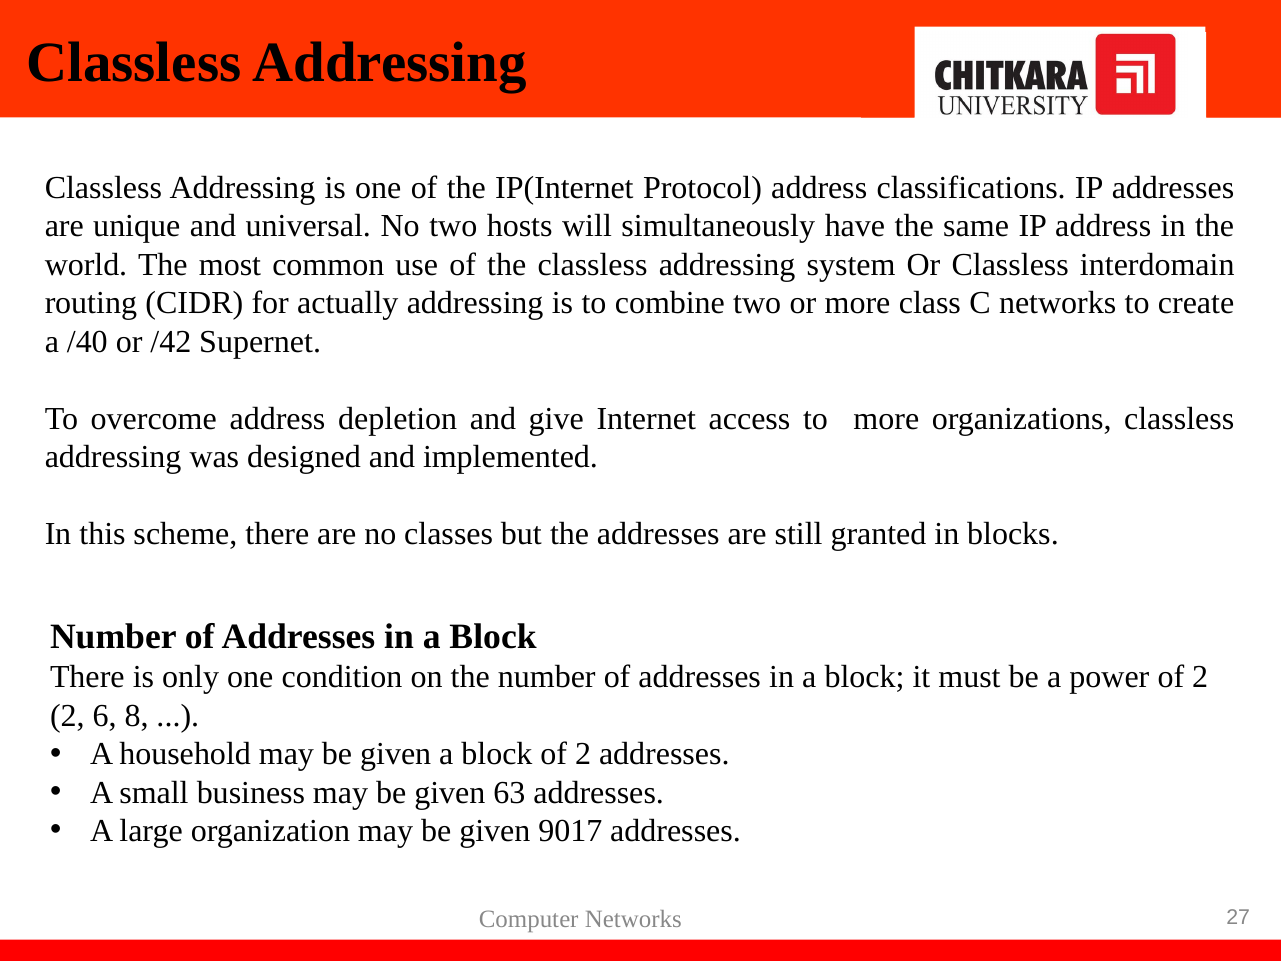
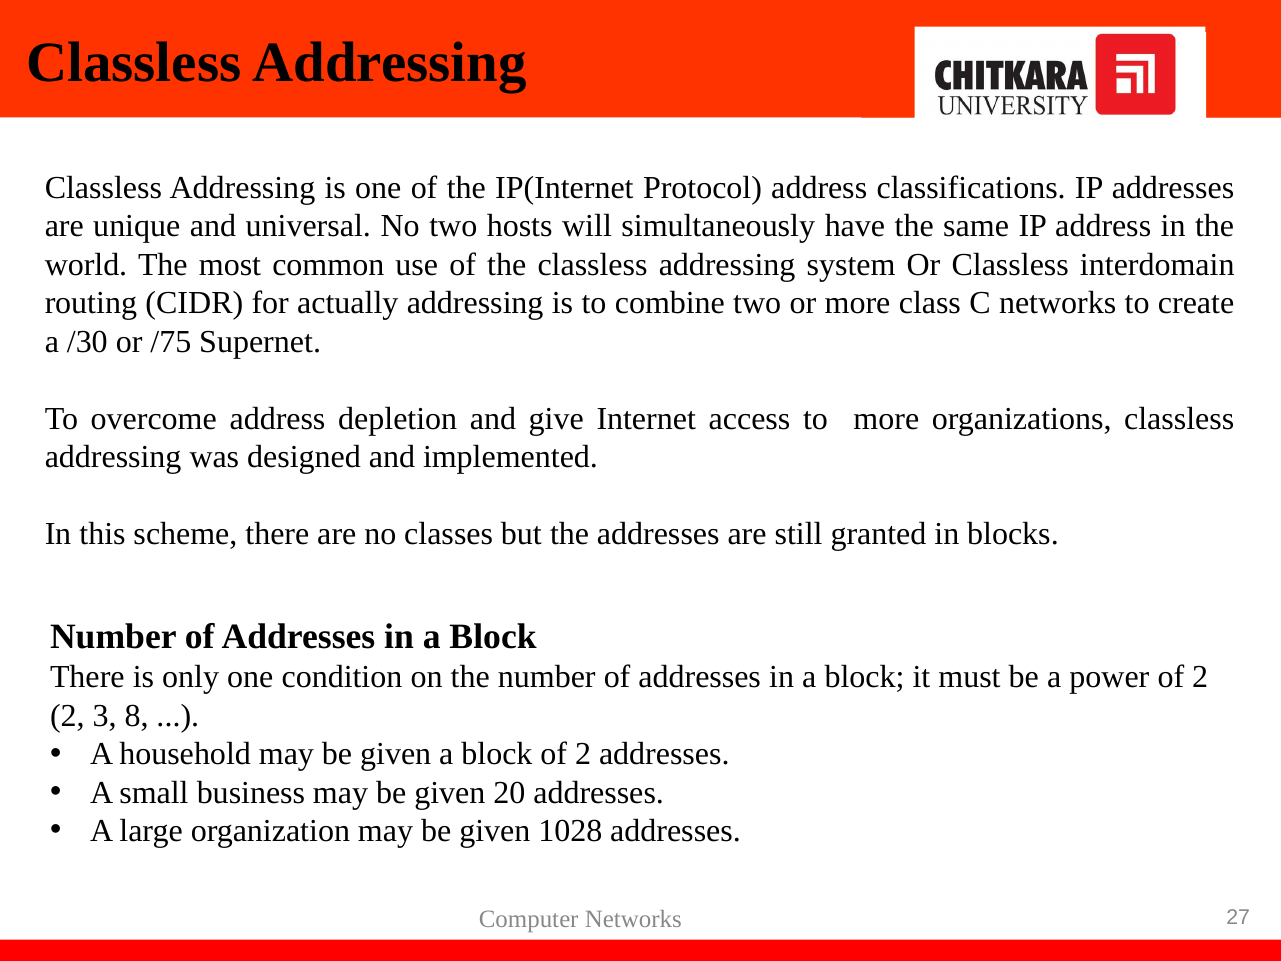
/40: /40 -> /30 (87, 342)
/42: /42 -> /75 (171, 342)
6: 6 -> 3 (105, 716)
63: 63 -> 20 (509, 792)
9017: 9017 -> 1028 (570, 831)
